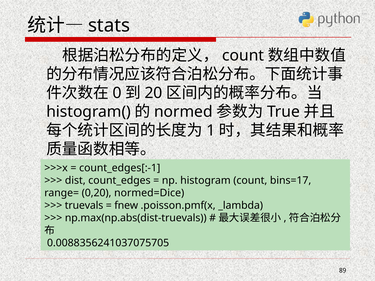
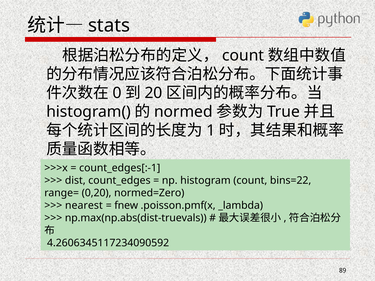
bins=17: bins=17 -> bins=22 (291, 181)
normed=Dice: normed=Dice -> normed=Zero (149, 193)
truevals: truevals -> nearest (84, 206)
0.0088356241037075705: 0.0088356241037075705 -> 4.2606345117234090592 (108, 243)
